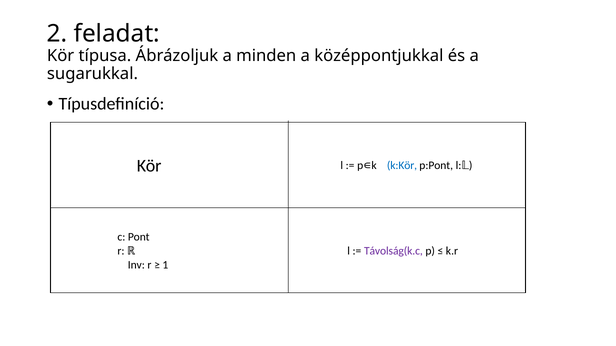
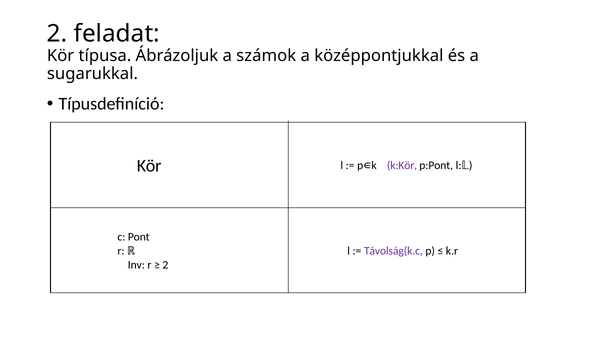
minden: minden -> számok (266, 56)
k:Kör colour: blue -> purple (402, 166)
1: 1 -> 2 (165, 265)
